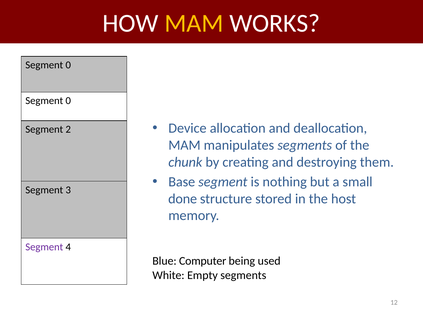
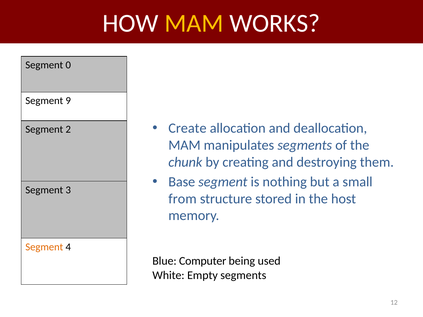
0: 0 -> 9 (68, 101)
Device: Device -> Create (187, 128)
done: done -> from (183, 199)
Segment colour: purple -> orange (44, 247)
